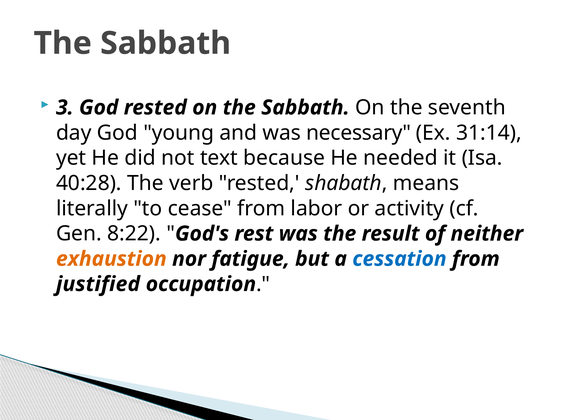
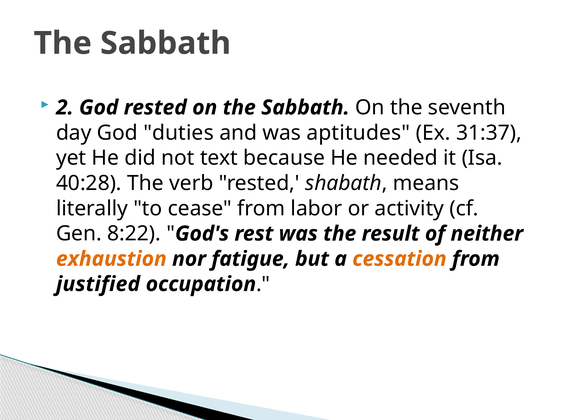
3: 3 -> 2 (65, 108)
young: young -> duties (179, 133)
necessary: necessary -> aptitudes (358, 133)
31:14: 31:14 -> 31:37 (489, 133)
cessation colour: blue -> orange (399, 259)
